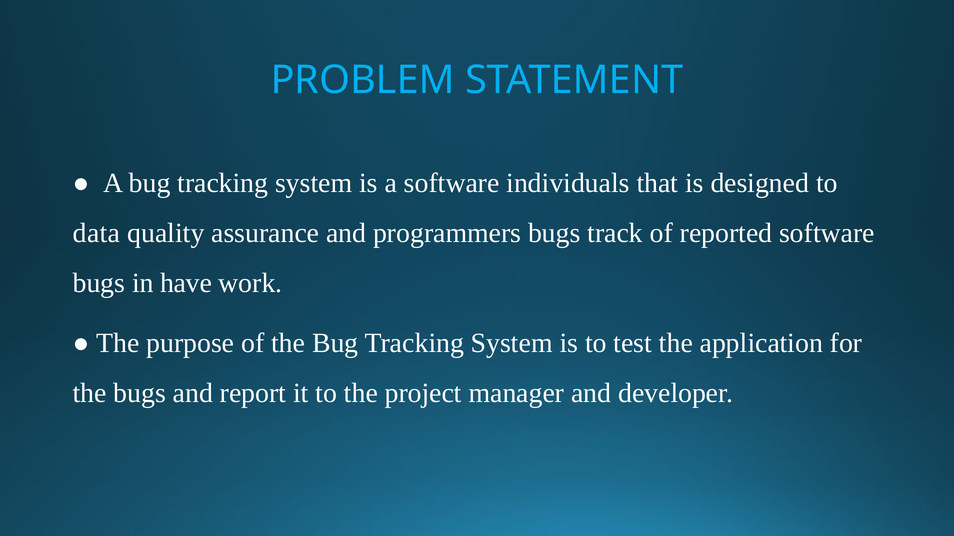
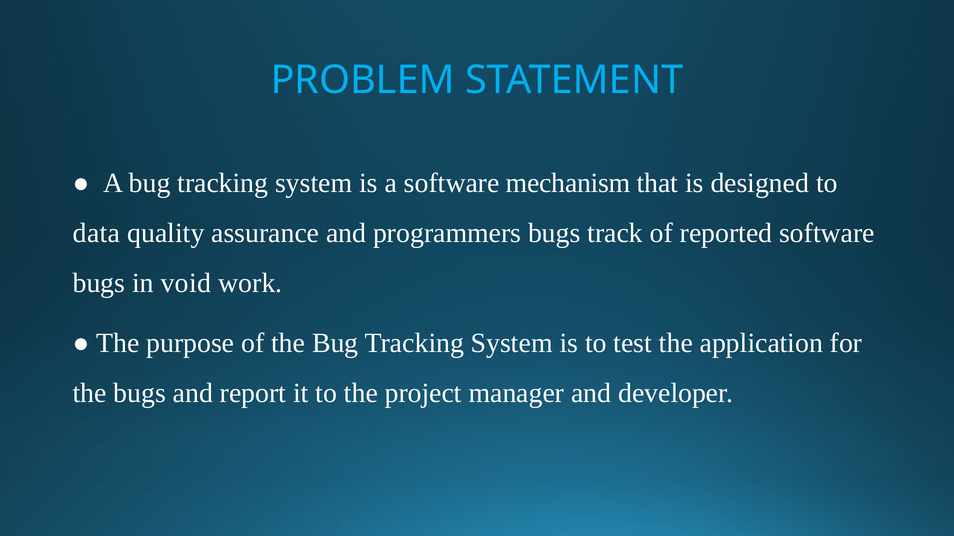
individuals: individuals -> mechanism (568, 183)
have: have -> void (186, 283)
